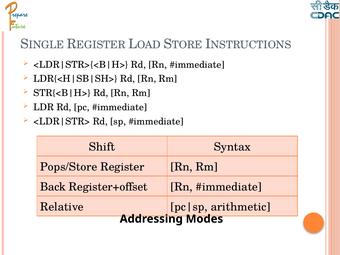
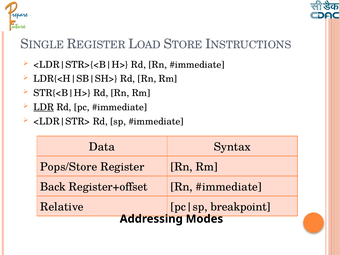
LDR underline: none -> present (44, 107)
Shift: Shift -> Data (102, 147)
arithmetic: arithmetic -> breakpoint (241, 207)
